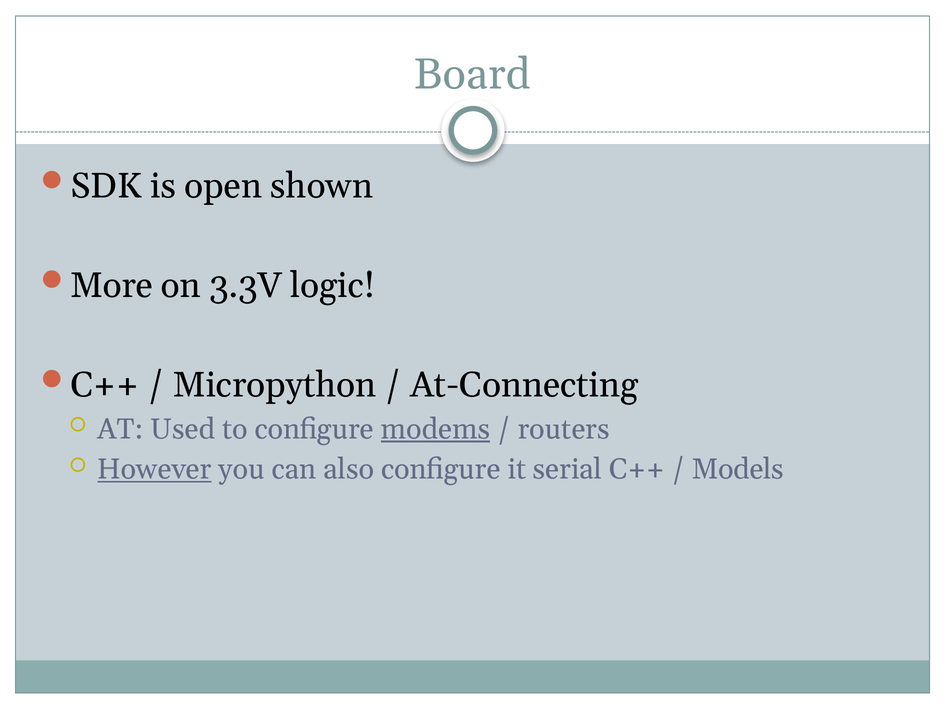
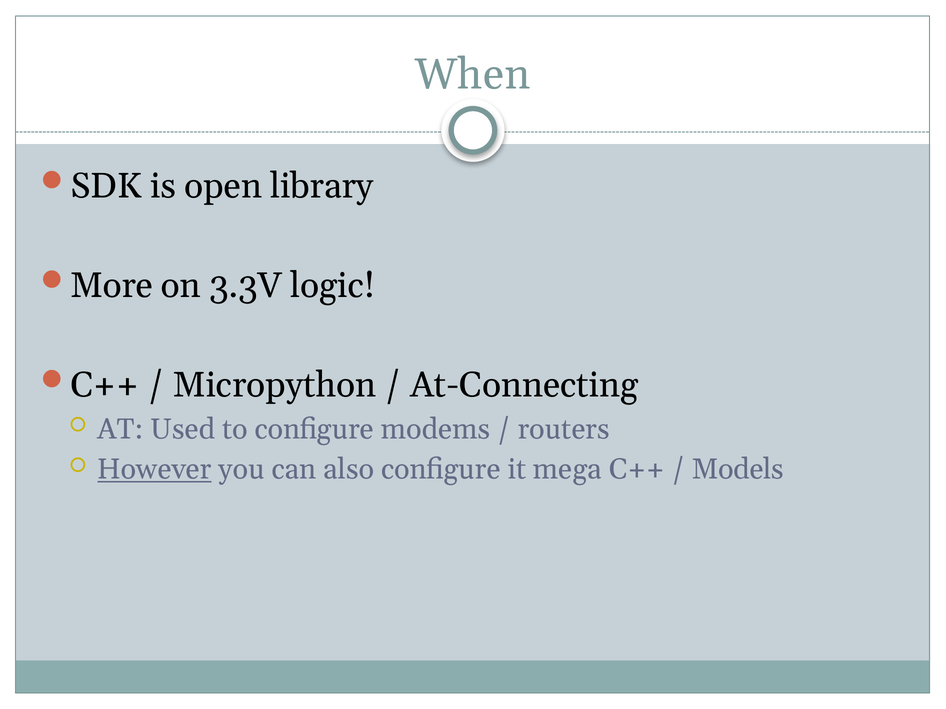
Board: Board -> When (472, 74)
shown: shown -> library (322, 186)
modems underline: present -> none (436, 429)
serial: serial -> mega (567, 470)
